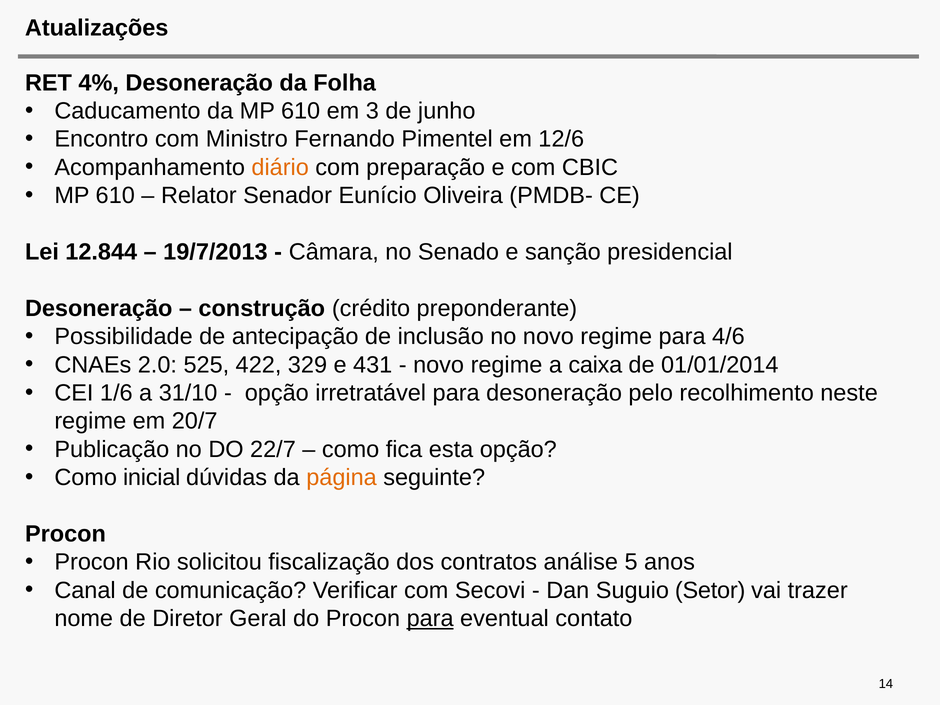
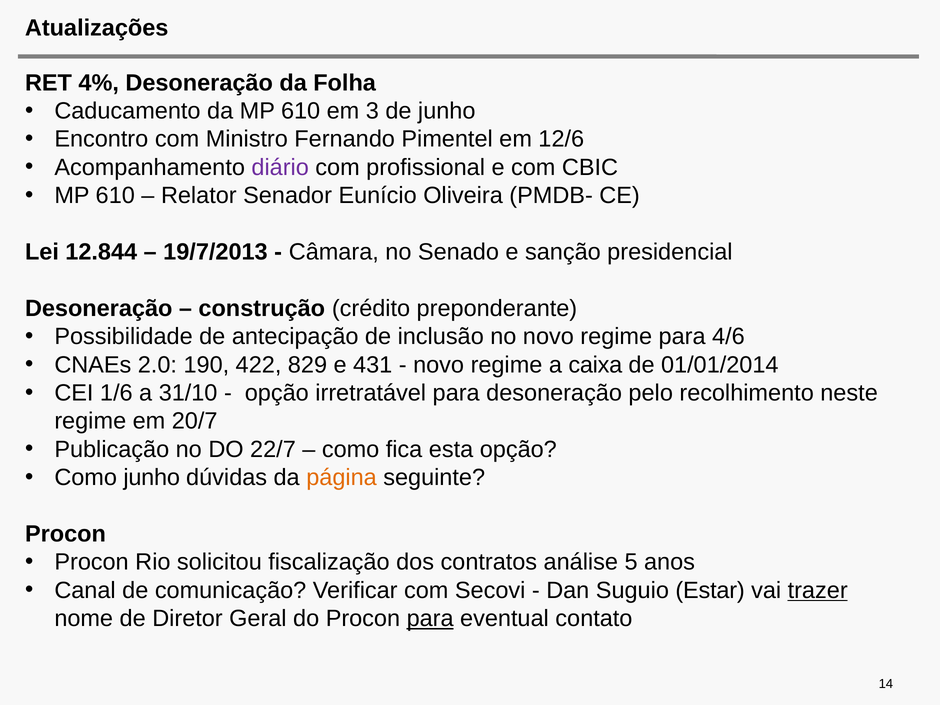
diário colour: orange -> purple (280, 167)
preparação: preparação -> profissional (426, 167)
525: 525 -> 190 (206, 365)
329: 329 -> 829 (307, 365)
Como inicial: inicial -> junho (152, 478)
Setor: Setor -> Estar (710, 590)
trazer underline: none -> present (818, 590)
